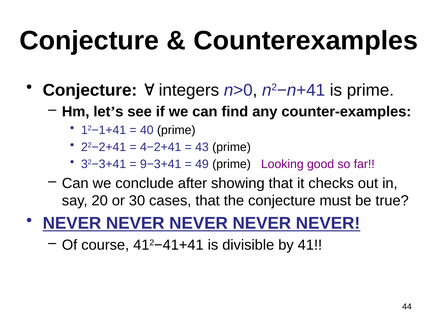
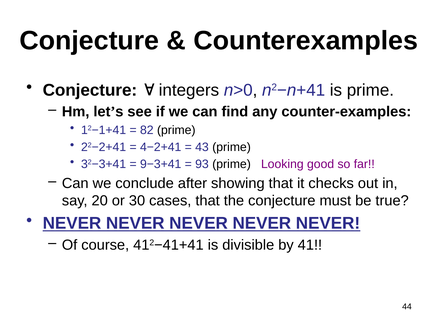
40: 40 -> 82 (147, 130)
49: 49 -> 93 (202, 164)
